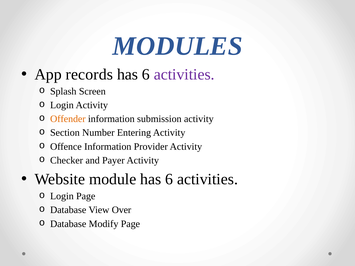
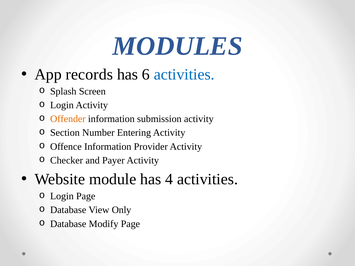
activities colour: purple -> blue (184, 74)
module has 6: 6 -> 4 (169, 179)
Over: Over -> Only (121, 210)
